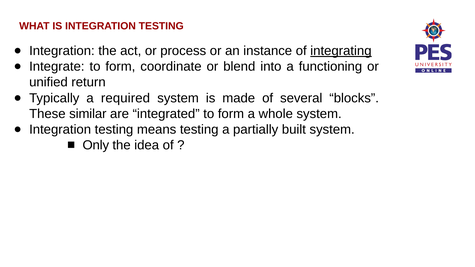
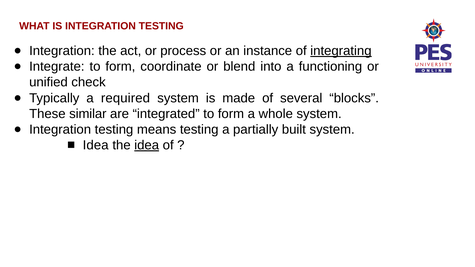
return: return -> check (89, 82)
Only: Only -> Idea (96, 145)
idea underline: none -> present (147, 145)
